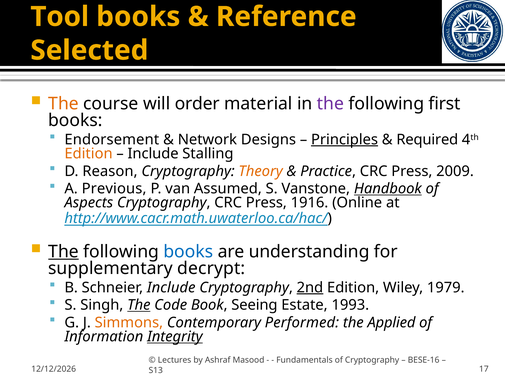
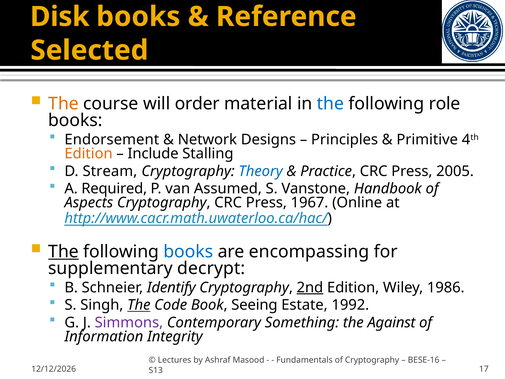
Tool: Tool -> Disk (60, 17)
the colour: purple -> blue (330, 104)
first: first -> role (445, 104)
Principles underline: present -> none (345, 139)
Required: Required -> Primitive (427, 139)
Reason: Reason -> Stream (110, 171)
Theory colour: orange -> blue (261, 171)
2009: 2009 -> 2005 (455, 171)
Previous: Previous -> Required (114, 189)
Handbook underline: present -> none (388, 189)
1916: 1916 -> 1967 (310, 203)
understanding: understanding -> encompassing (309, 252)
Schneier Include: Include -> Identify (171, 287)
1979: 1979 -> 1986 (446, 287)
1993: 1993 -> 1992 (350, 305)
Simmons colour: orange -> purple (129, 322)
Performed: Performed -> Something (302, 322)
Applied: Applied -> Against (391, 322)
Integrity underline: present -> none (175, 336)
